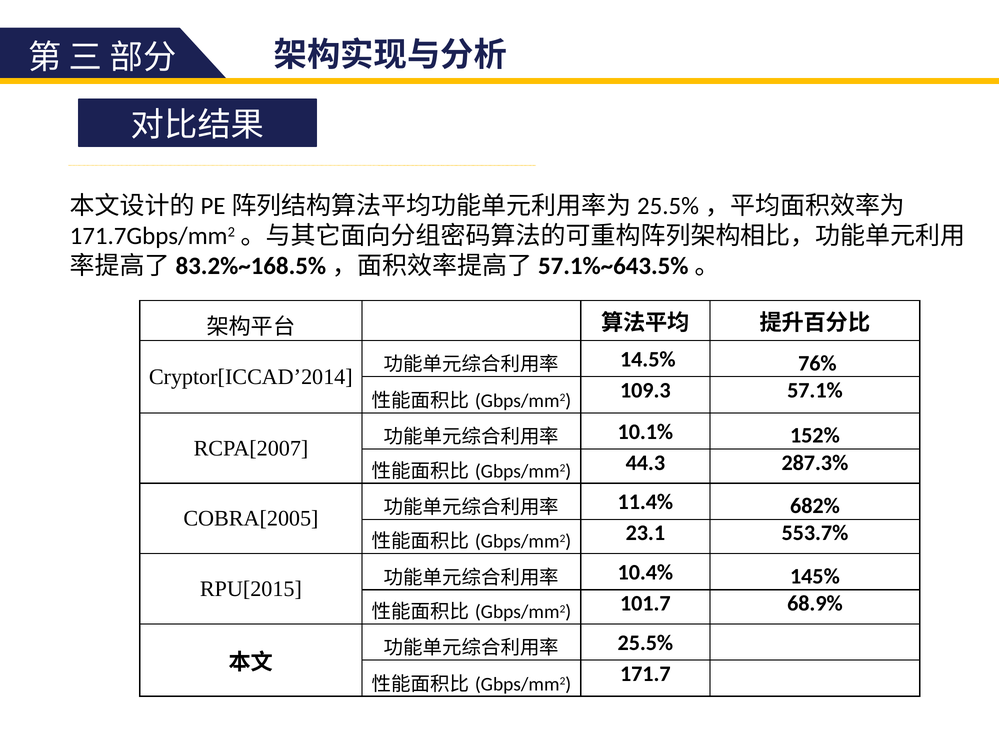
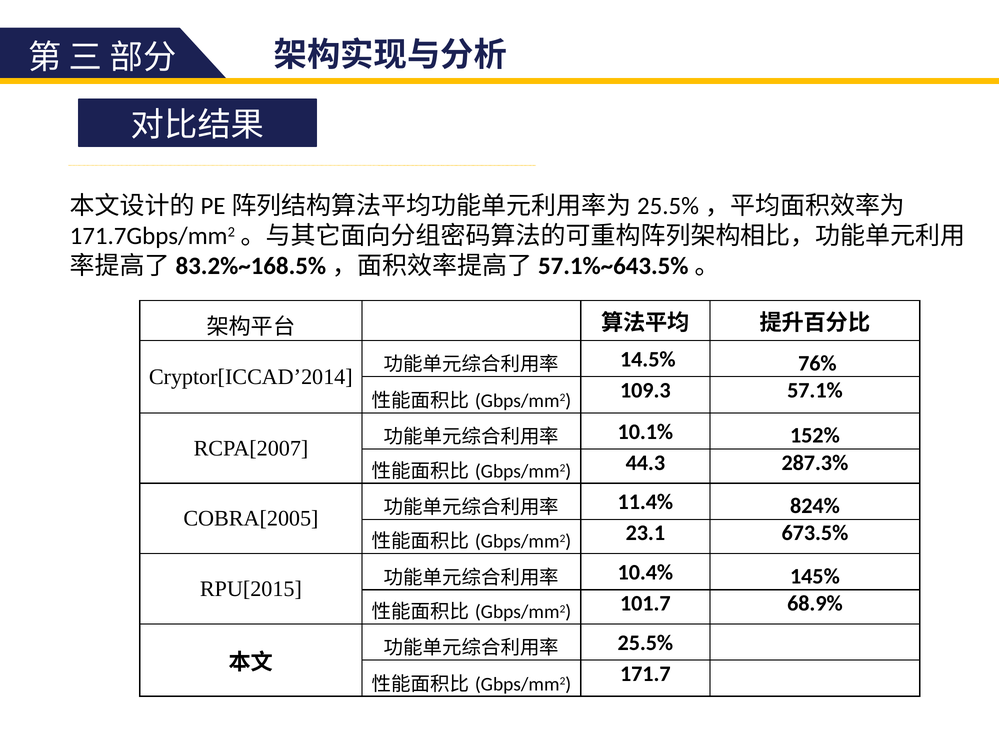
682%: 682% -> 824% (815, 506)
553.7%: 553.7% -> 673.5% (815, 533)
